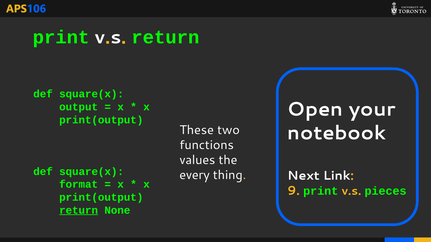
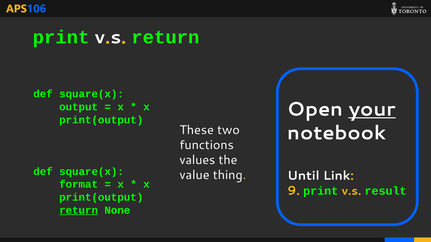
your underline: none -> present (372, 110)
every: every -> value (194, 175)
Next: Next -> Until (303, 176)
pieces: pieces -> result (386, 191)
